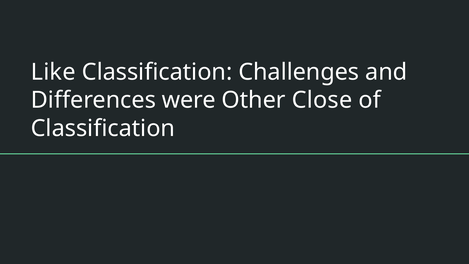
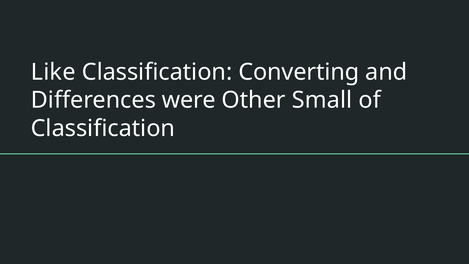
Challenges: Challenges -> Converting (299, 72)
Close: Close -> Small (322, 100)
